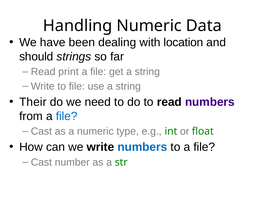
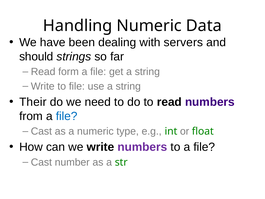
location: location -> servers (183, 42)
print: print -> form (69, 72)
numbers colour: blue -> purple (142, 147)
